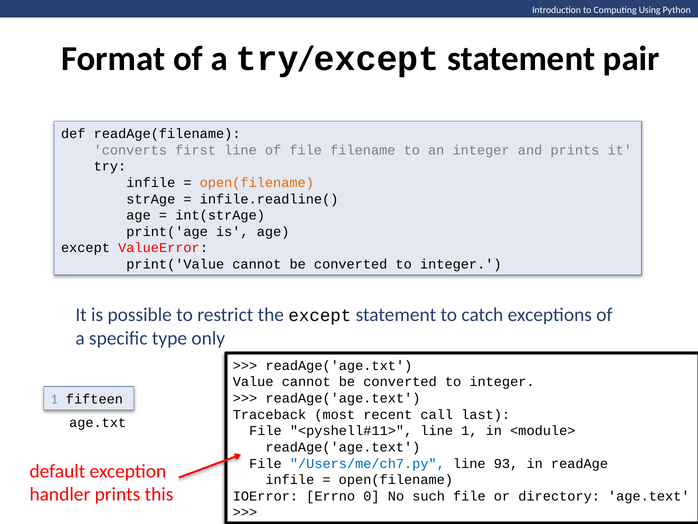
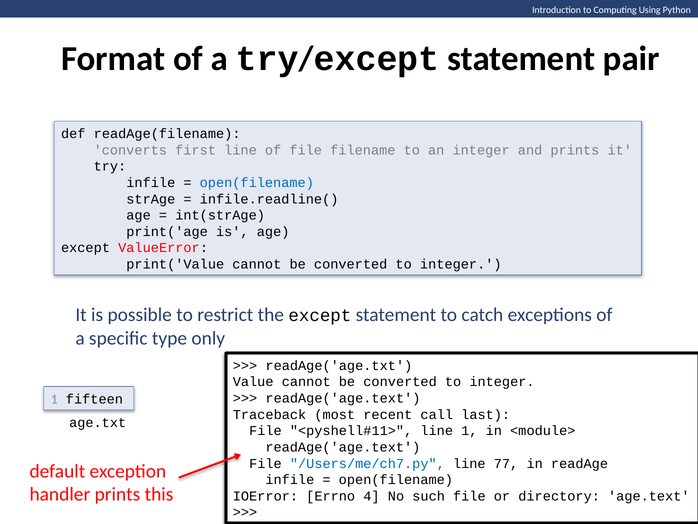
open(filename colour: orange -> blue (257, 183)
93: 93 -> 77 (506, 463)
0: 0 -> 4 (371, 496)
